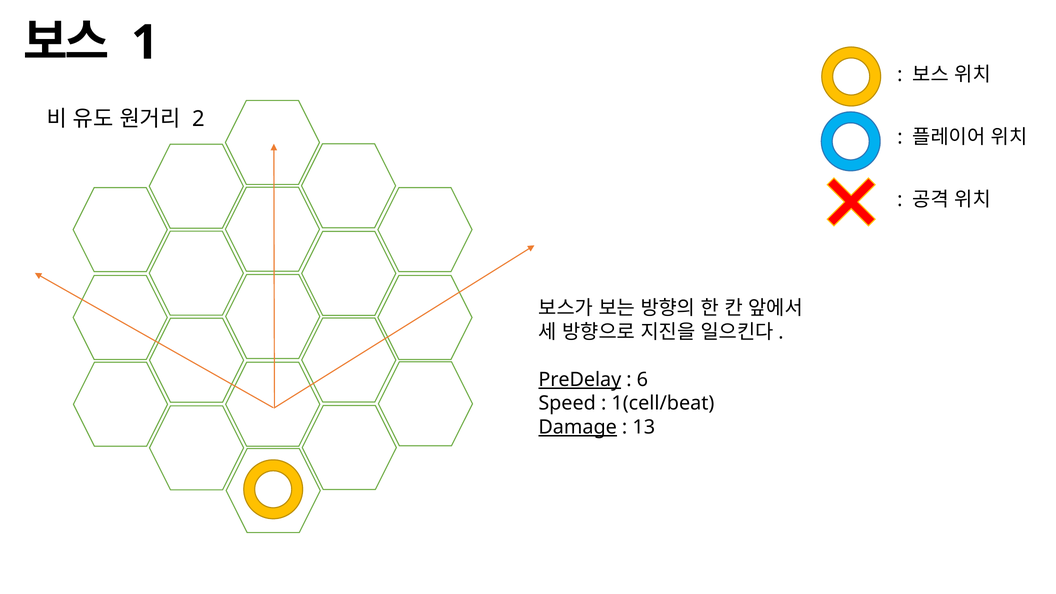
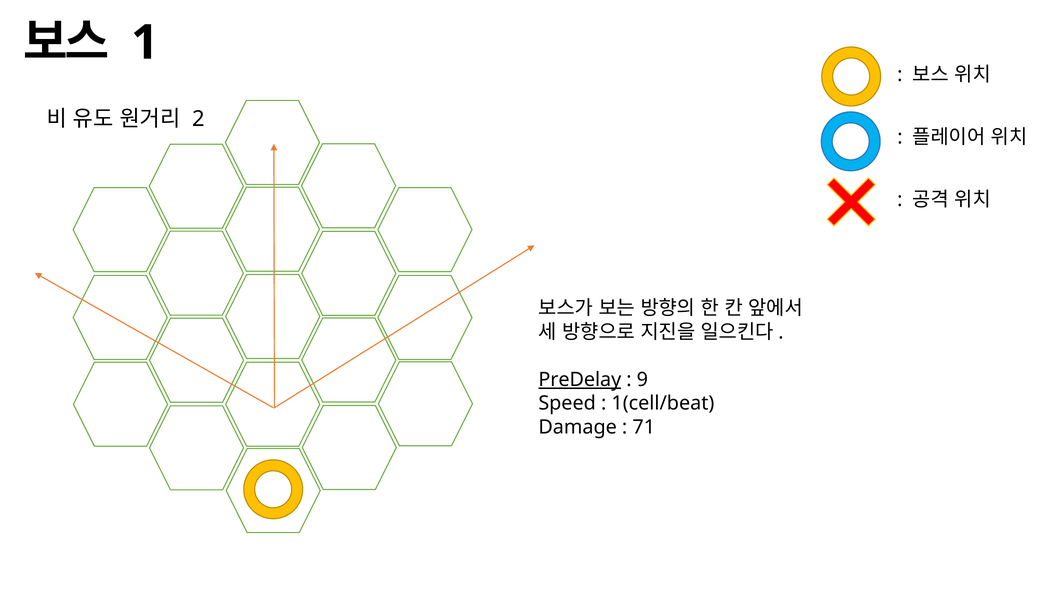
6: 6 -> 9 (642, 380)
Damage underline: present -> none (578, 427)
13: 13 -> 71 (644, 427)
